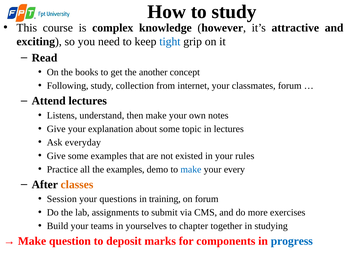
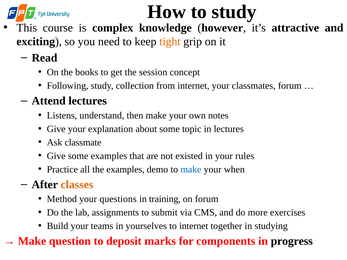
tight colour: blue -> orange (170, 42)
another: another -> session (153, 72)
everyday: everyday -> classmate (83, 143)
every: every -> when (234, 169)
Session: Session -> Method (62, 199)
to chapter: chapter -> internet (194, 226)
progress colour: blue -> black (292, 241)
